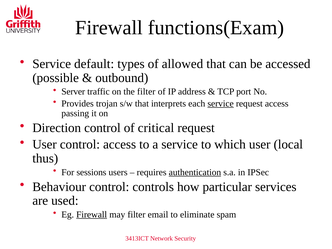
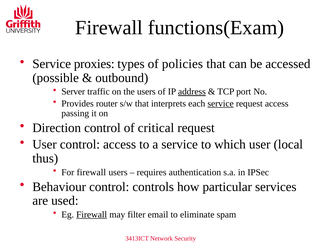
default: default -> proxies (94, 64)
allowed: allowed -> policies (182, 64)
the filter: filter -> users (146, 92)
address underline: none -> present (192, 92)
trojan: trojan -> router (107, 103)
For sessions: sessions -> firewall (91, 172)
authentication underline: present -> none (195, 172)
